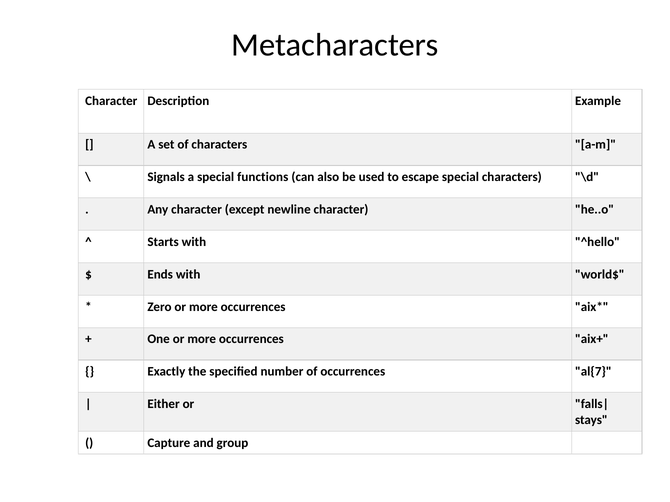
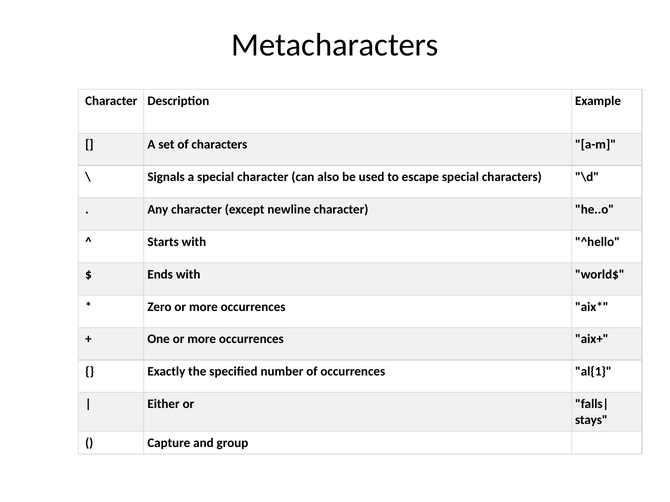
special functions: functions -> character (263, 177)
al{7: al{7 -> al{1 (593, 372)
